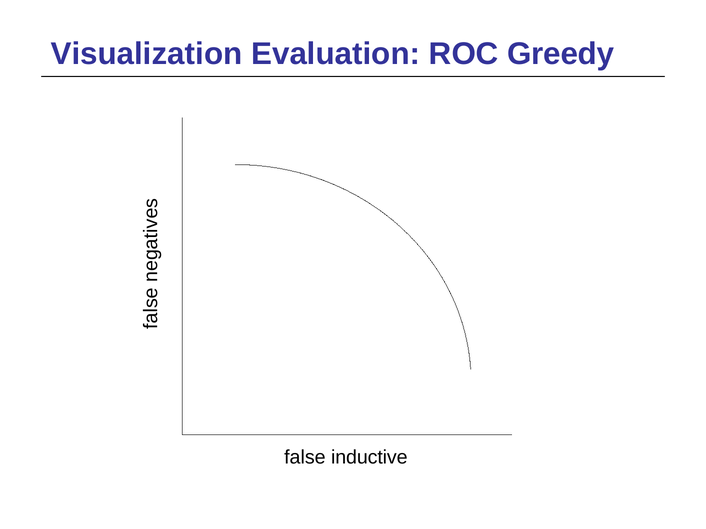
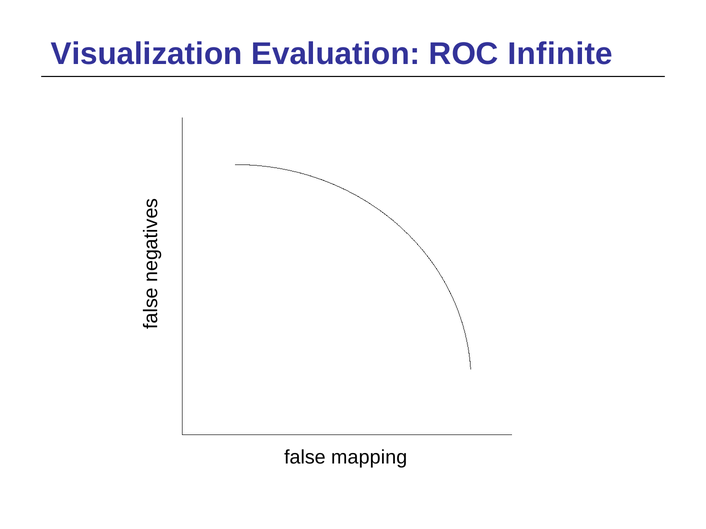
Greedy: Greedy -> Infinite (560, 54)
inductive: inductive -> mapping (369, 458)
